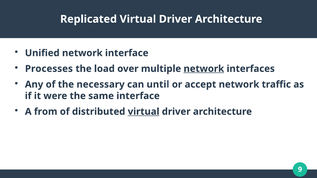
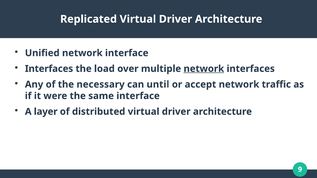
Processes: Processes -> Interfaces (49, 69)
from: from -> layer (46, 112)
virtual underline: present -> none (144, 112)
